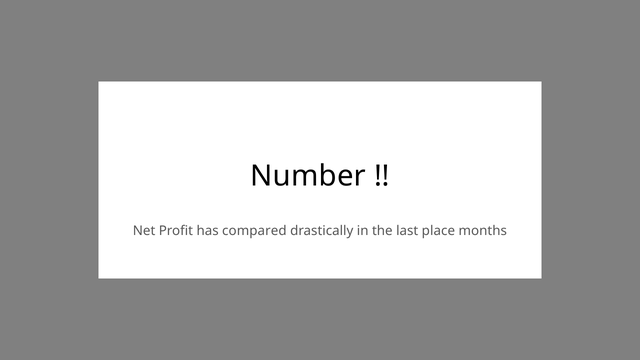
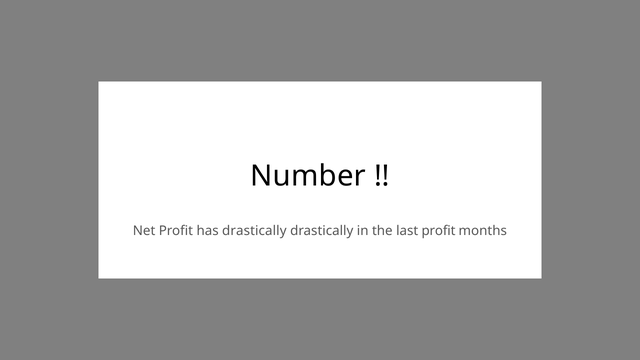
has compared: compared -> drastically (254, 231)
last place: place -> profit (438, 231)
